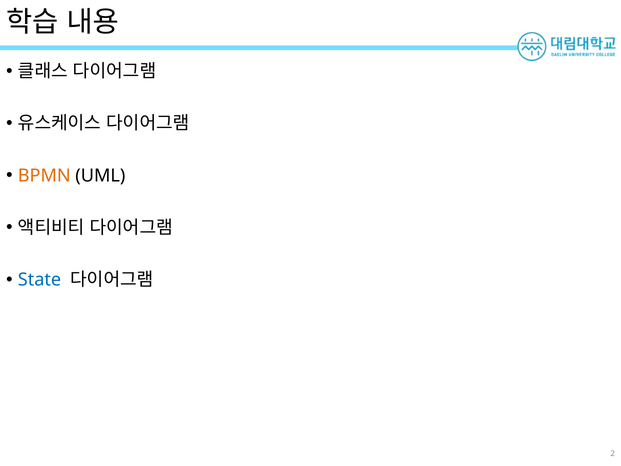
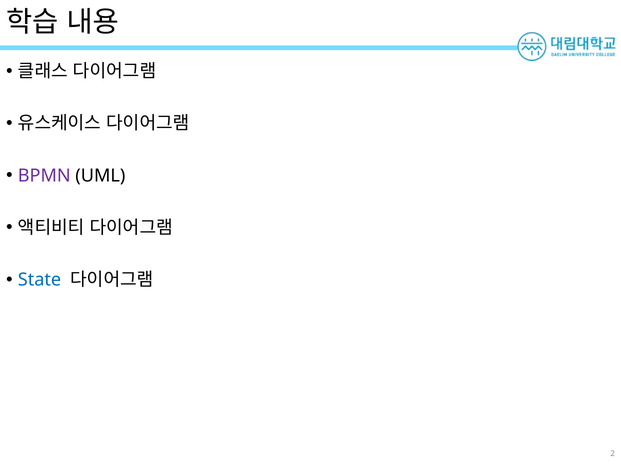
BPMN colour: orange -> purple (44, 175)
